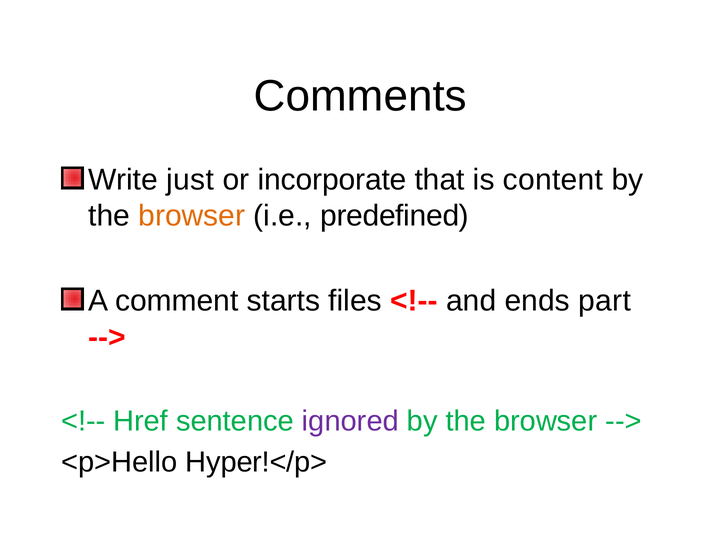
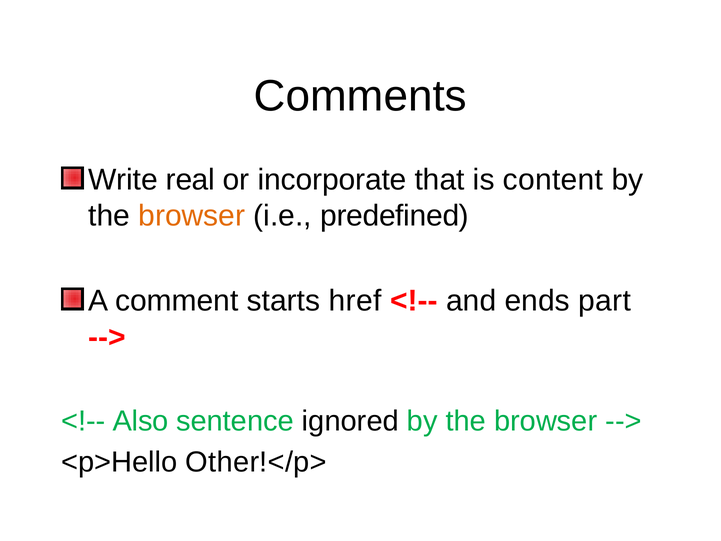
just: just -> real (190, 180)
files: files -> href (355, 301)
Href: Href -> Also (141, 421)
ignored colour: purple -> black (350, 421)
Hyper!</p>: Hyper!</p> -> Other!</p> (256, 462)
